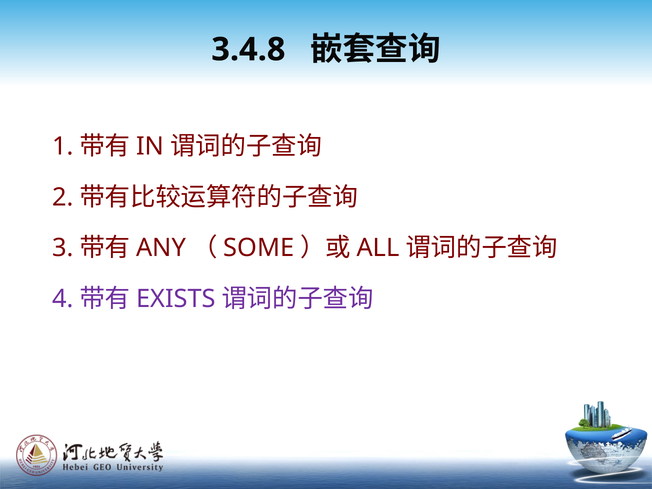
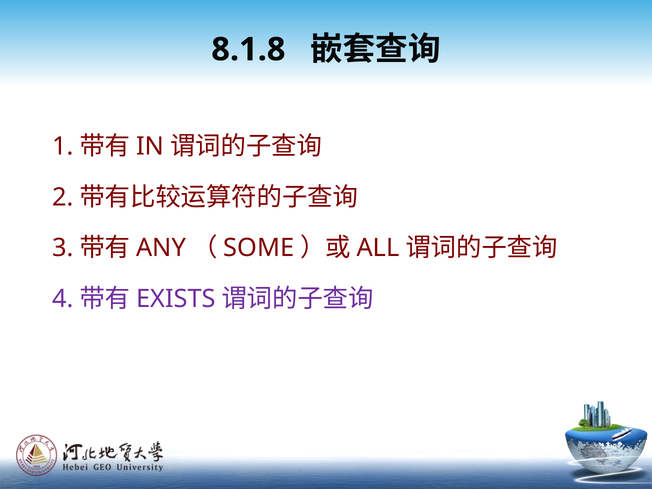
3.4.8: 3.4.8 -> 8.1.8 (248, 50)
